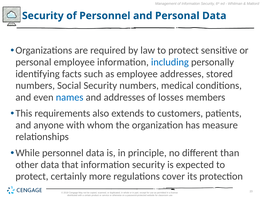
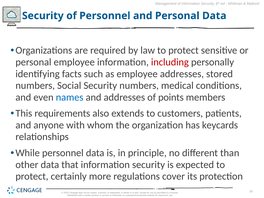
including colour: blue -> red (170, 62)
losses: losses -> points (171, 97)
measure: measure -> keycards (220, 125)
